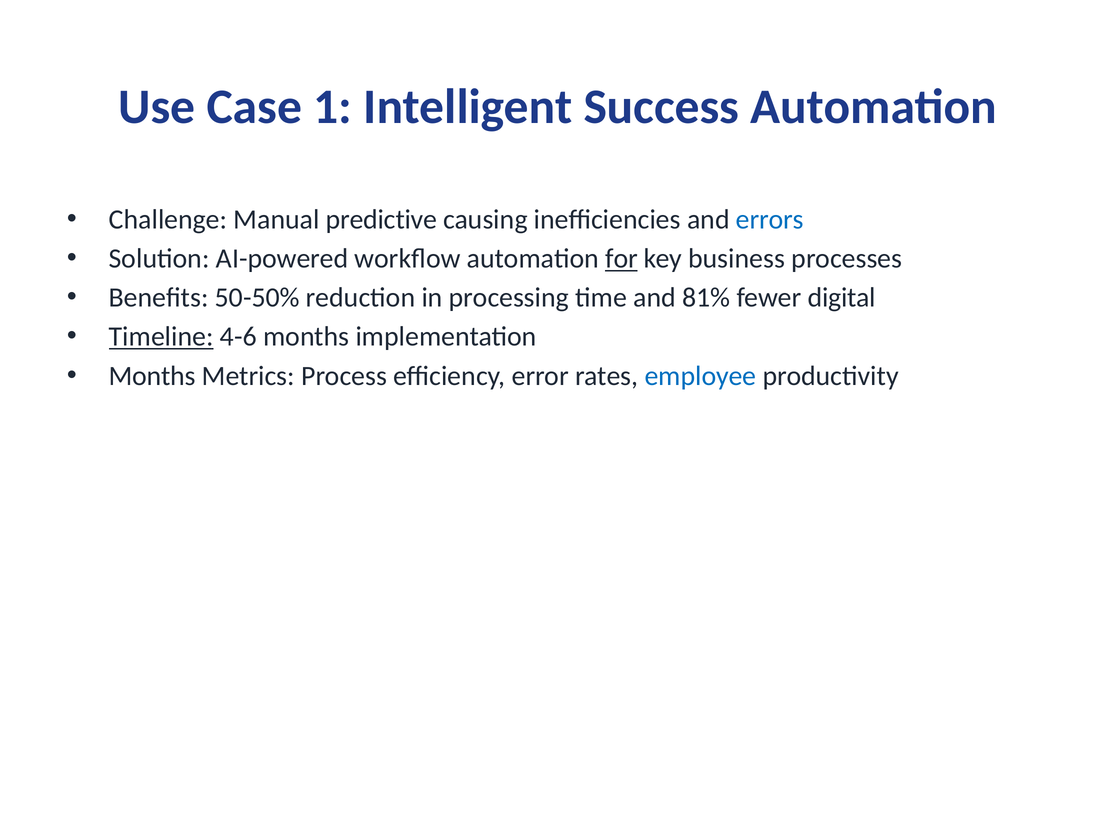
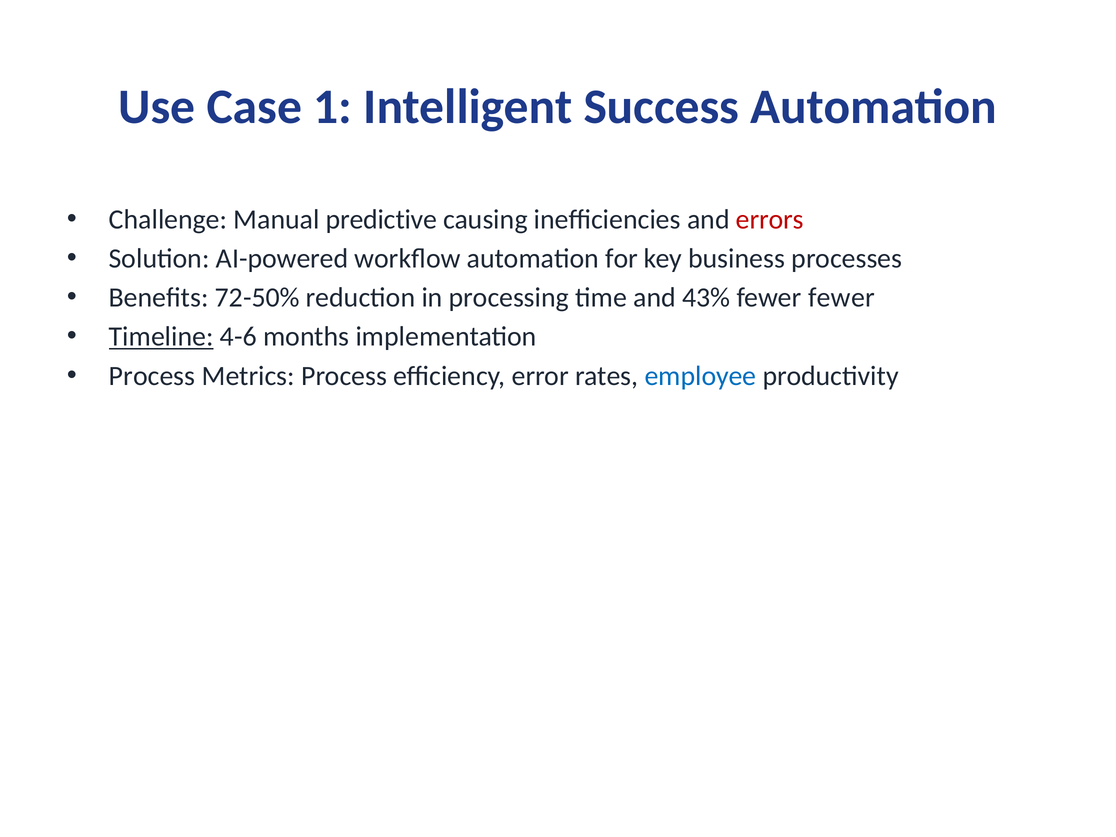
errors colour: blue -> red (770, 220)
for underline: present -> none (622, 259)
50-50%: 50-50% -> 72-50% (257, 298)
81%: 81% -> 43% (706, 298)
fewer digital: digital -> fewer (842, 298)
Months: Months -> Process (152, 376)
